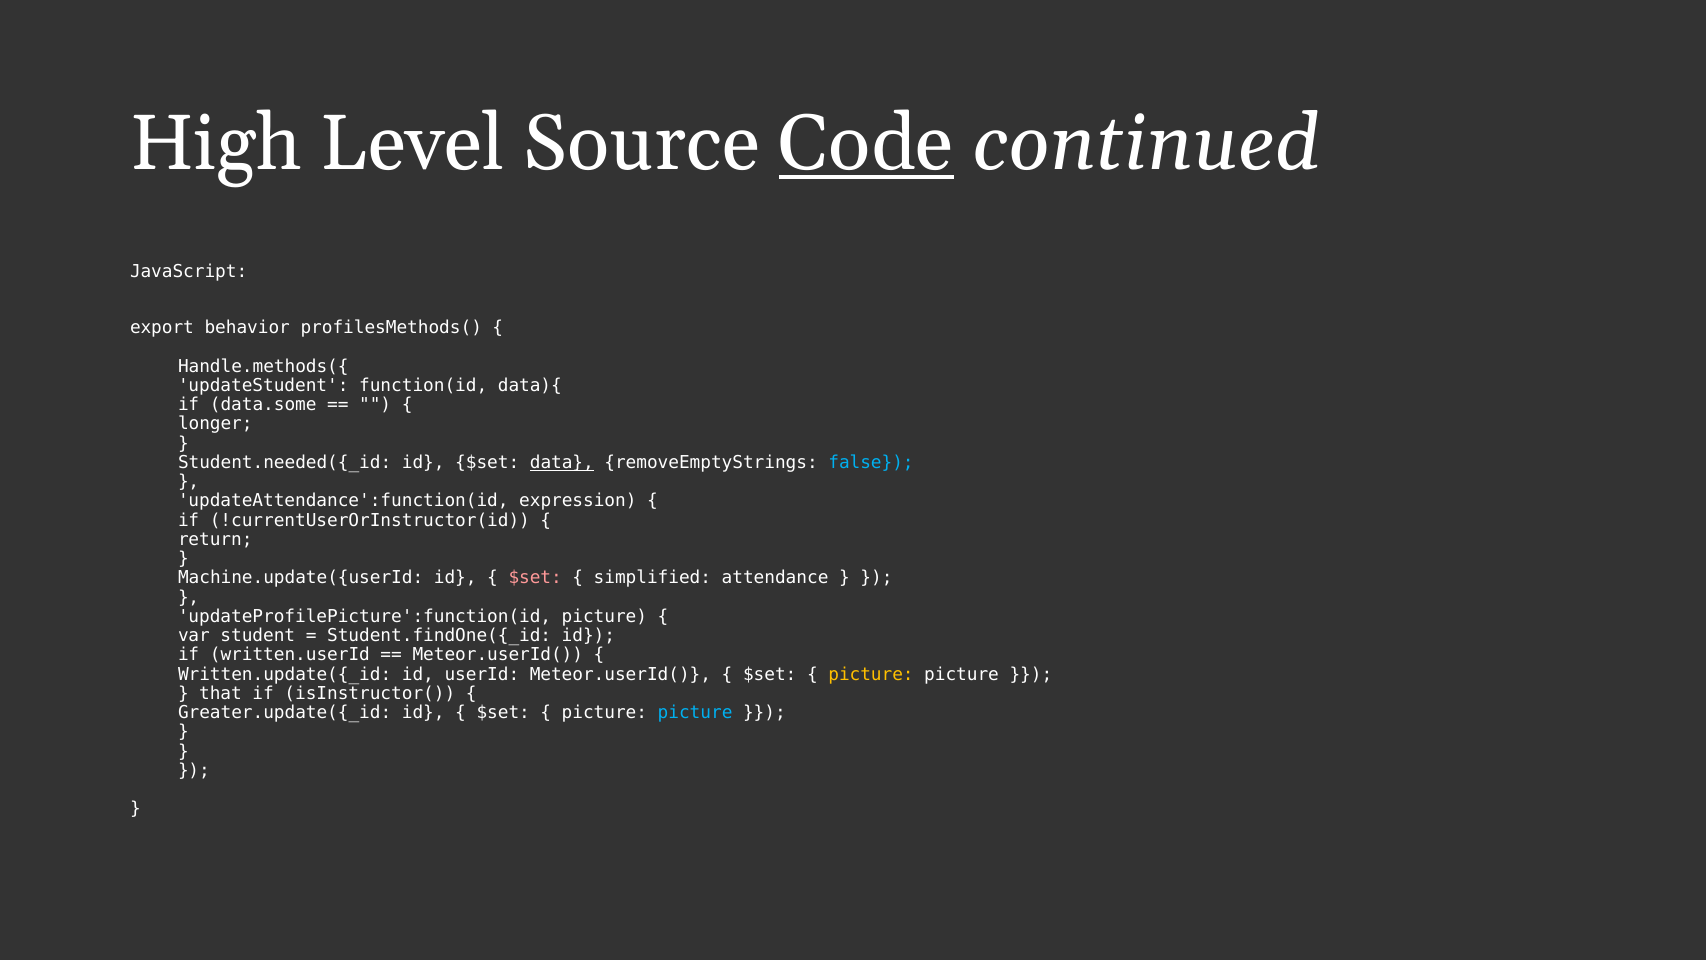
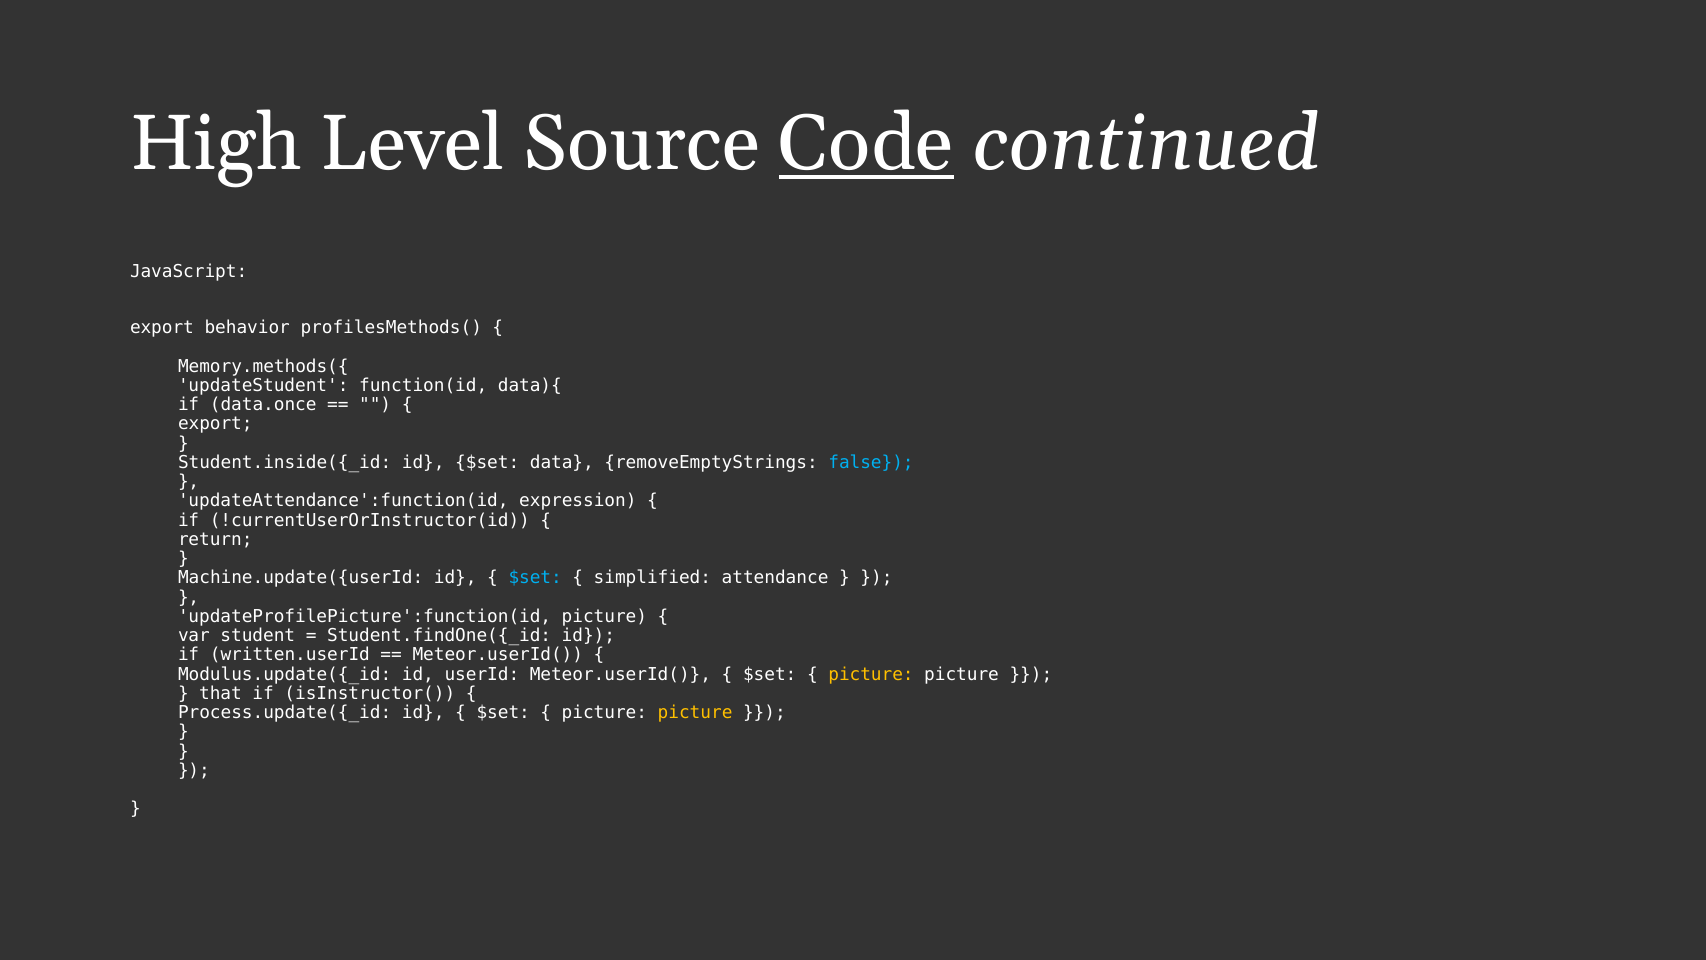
Handle.methods({: Handle.methods({ -> Memory.methods({ (263, 366)
data.some: data.some -> data.once (263, 404)
longer: longer -> export (215, 424)
Student.needed({_id: Student.needed({_id -> Student.inside({_id (285, 462)
data underline: present -> none (562, 462)
$set colour: pink -> light blue (535, 578)
Written.update({_id: Written.update({_id -> Modulus.update({_id (285, 674)
Greater.update({_id: Greater.update({_id -> Process.update({_id (285, 712)
picture colour: light blue -> yellow (695, 712)
